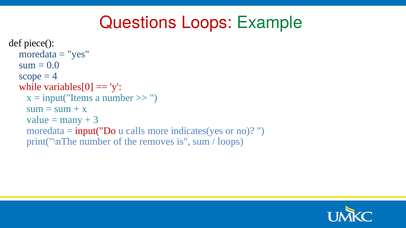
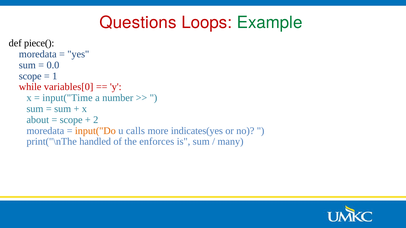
4: 4 -> 1 (55, 76)
input("Items: input("Items -> input("Time (67, 98)
value: value -> about (38, 120)
many: many -> scope (71, 120)
3: 3 -> 2 (96, 120)
input("Do colour: red -> orange (95, 131)
print("\nThe number: number -> handled (95, 142)
removes: removes -> enforces (157, 142)
loops: loops -> many (231, 142)
